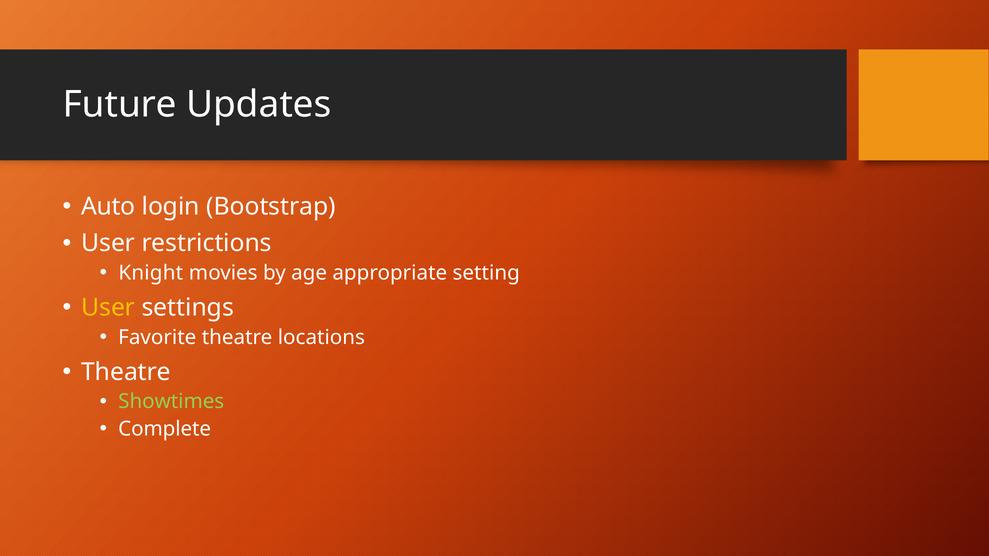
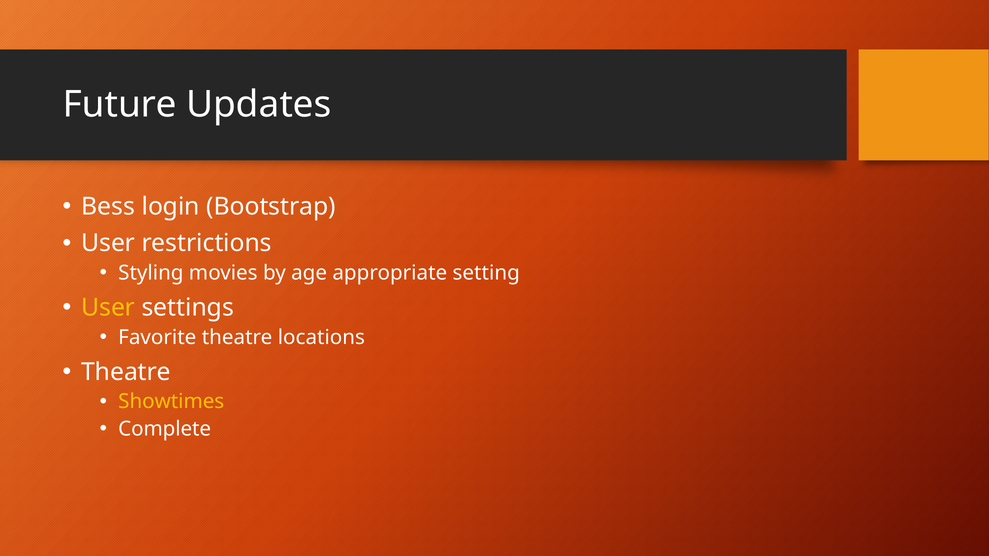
Auto: Auto -> Bess (108, 206)
Knight: Knight -> Styling (151, 273)
Showtimes colour: light green -> yellow (171, 402)
